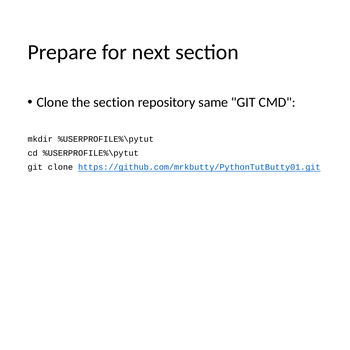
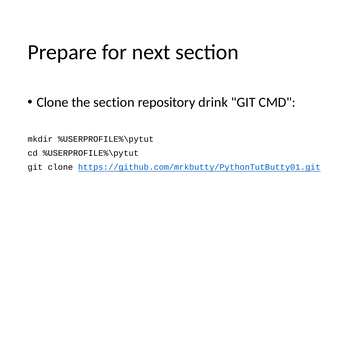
same: same -> drink (213, 102)
